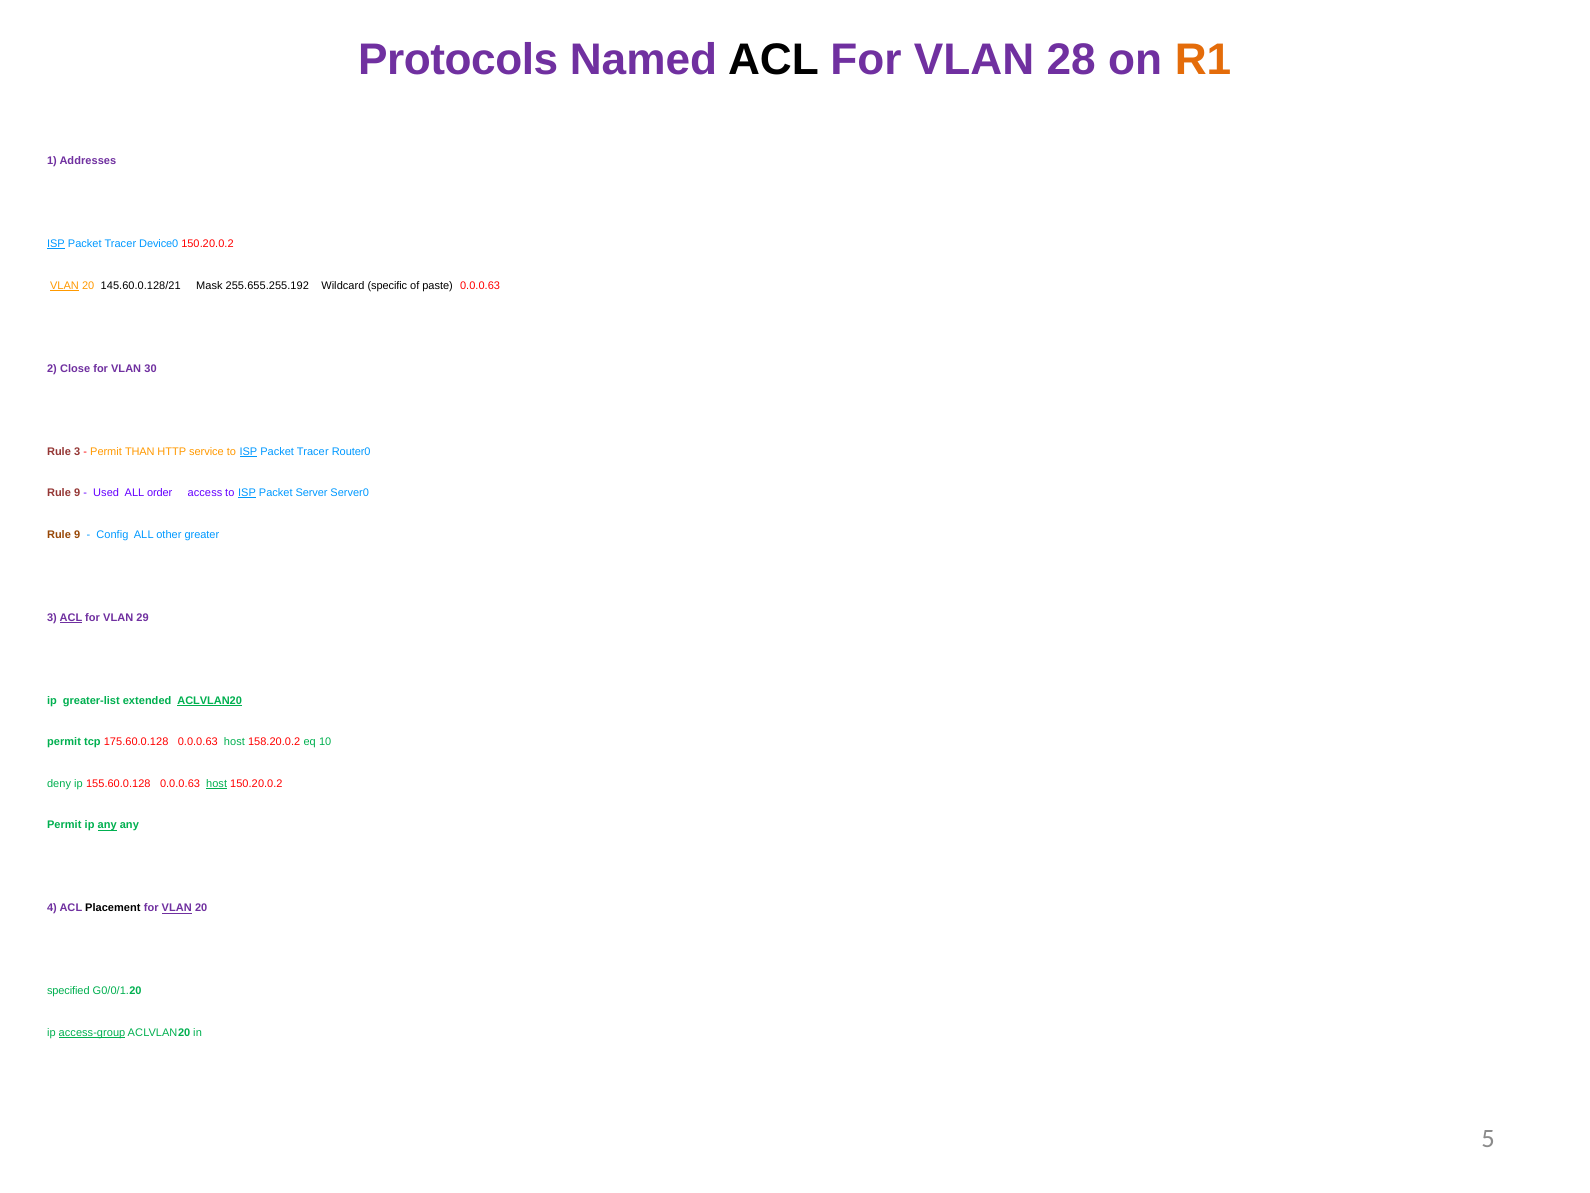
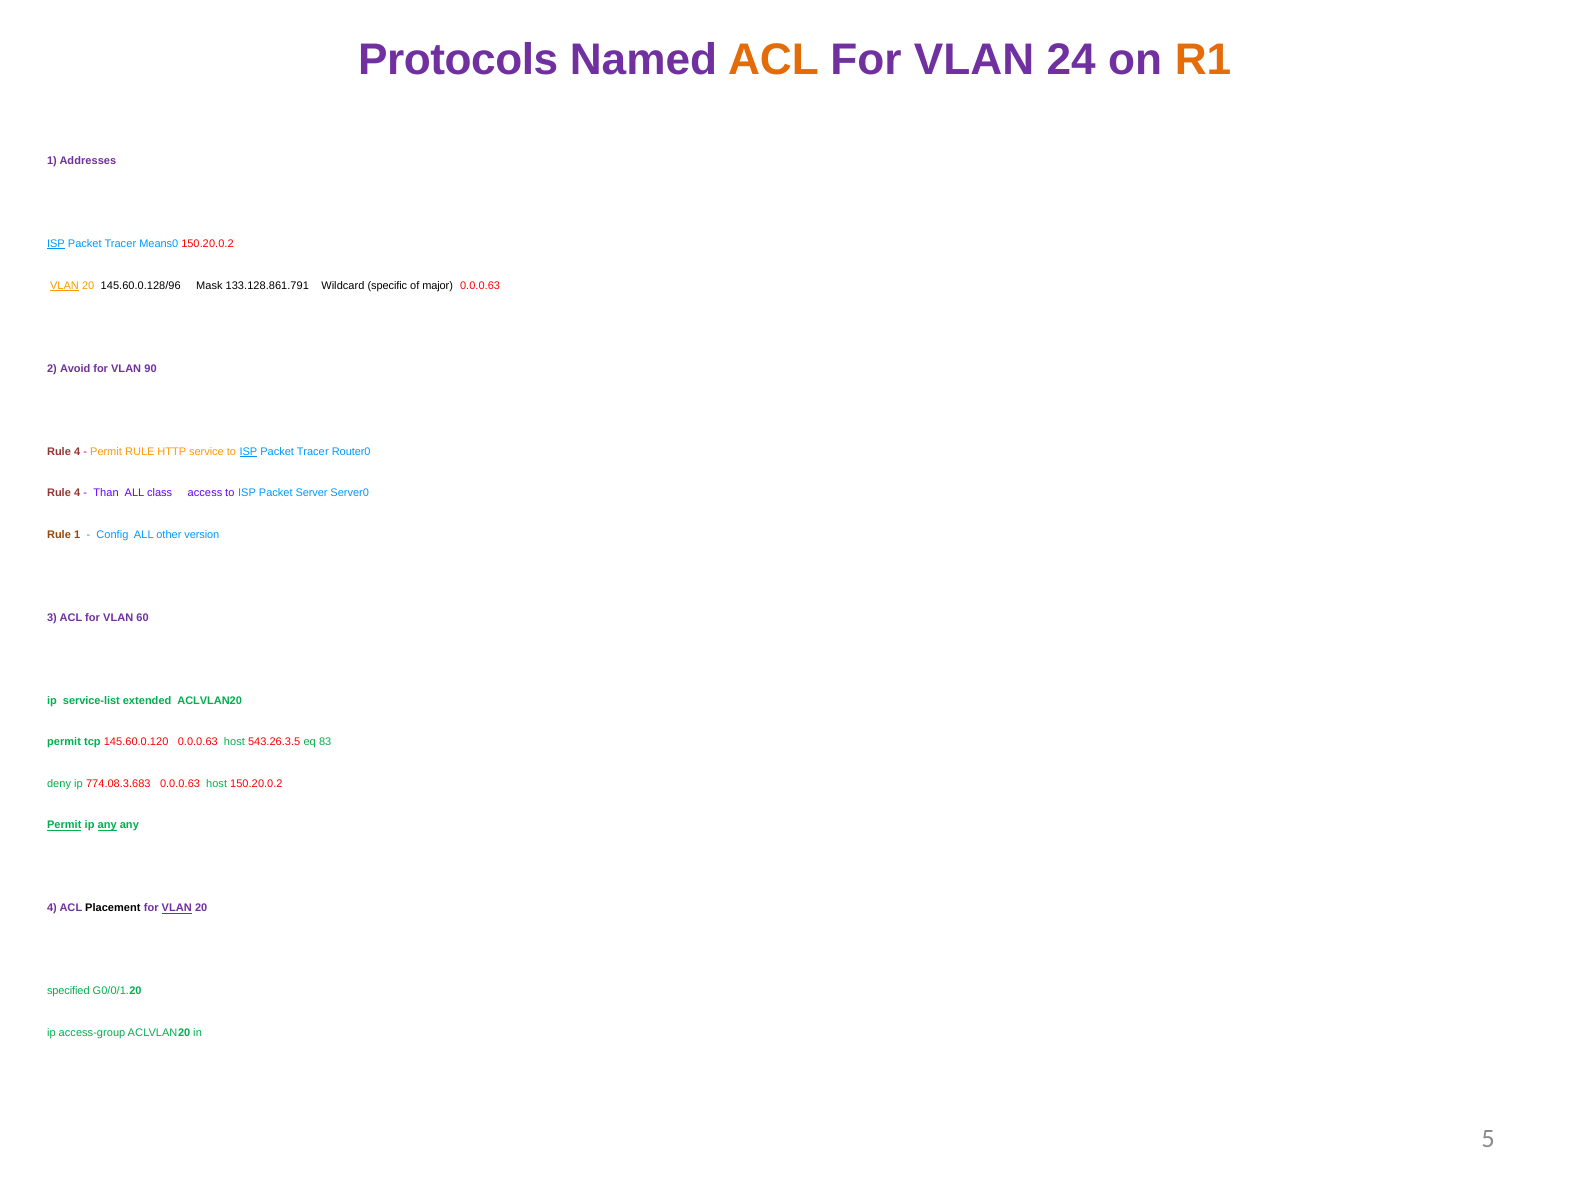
ACL colour: black -> orange (773, 60)
28: 28 -> 24 (1071, 60)
Device0: Device0 -> Means0 (159, 244)
145.60.0.128/21: 145.60.0.128/21 -> 145.60.0.128/96 (141, 285)
255.655.255.192: 255.655.255.192 -> 133.128.861.791 (267, 285)
paste: paste -> major (438, 285)
Close: Close -> Avoid (75, 368)
30: 30 -> 90 (151, 368)
3: 3 -> 4 (77, 451)
Permit THAN: THAN -> RULE (140, 451)
9: 9 -> 4 (77, 493)
Used: Used -> Than (106, 493)
order: order -> class (160, 493)
ISP underline: present -> none (247, 493)
9: 9 -> 1 (77, 534)
greater: greater -> version (202, 534)
ACL underline: present -> none (71, 617)
29: 29 -> 60 (143, 617)
greater-list: greater-list -> service-list (91, 700)
ACLVLAN20 underline: present -> none (210, 700)
175.60.0.128: 175.60.0.128 -> 145.60.0.120 (136, 742)
158.20.0.2: 158.20.0.2 -> 543.26.3.5 (274, 742)
10: 10 -> 83 (325, 742)
155.60.0.128: 155.60.0.128 -> 774.08.3.683 (118, 783)
host underline: present -> none (217, 783)
Permit underline: none -> present (64, 825)
access-group underline: present -> none (92, 1032)
